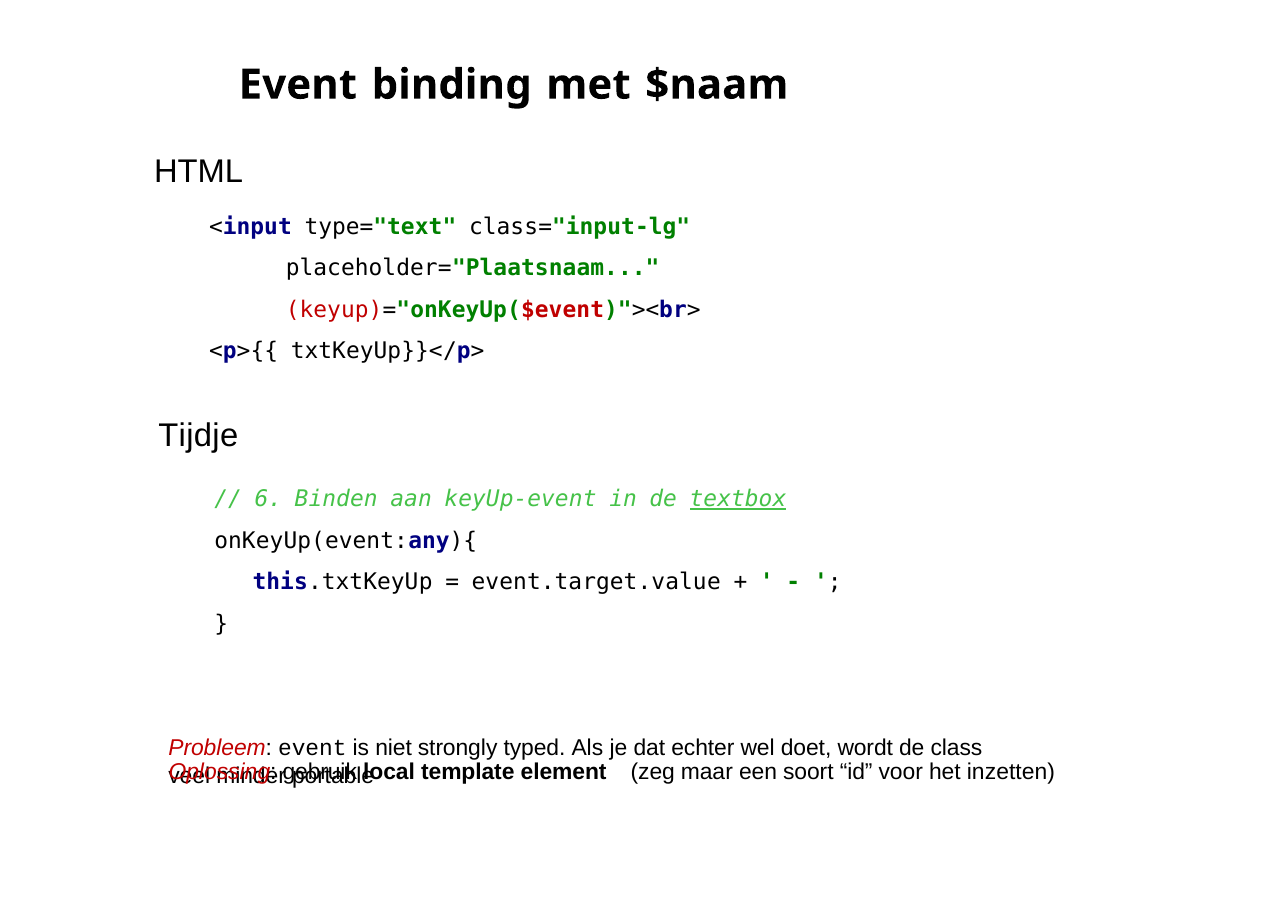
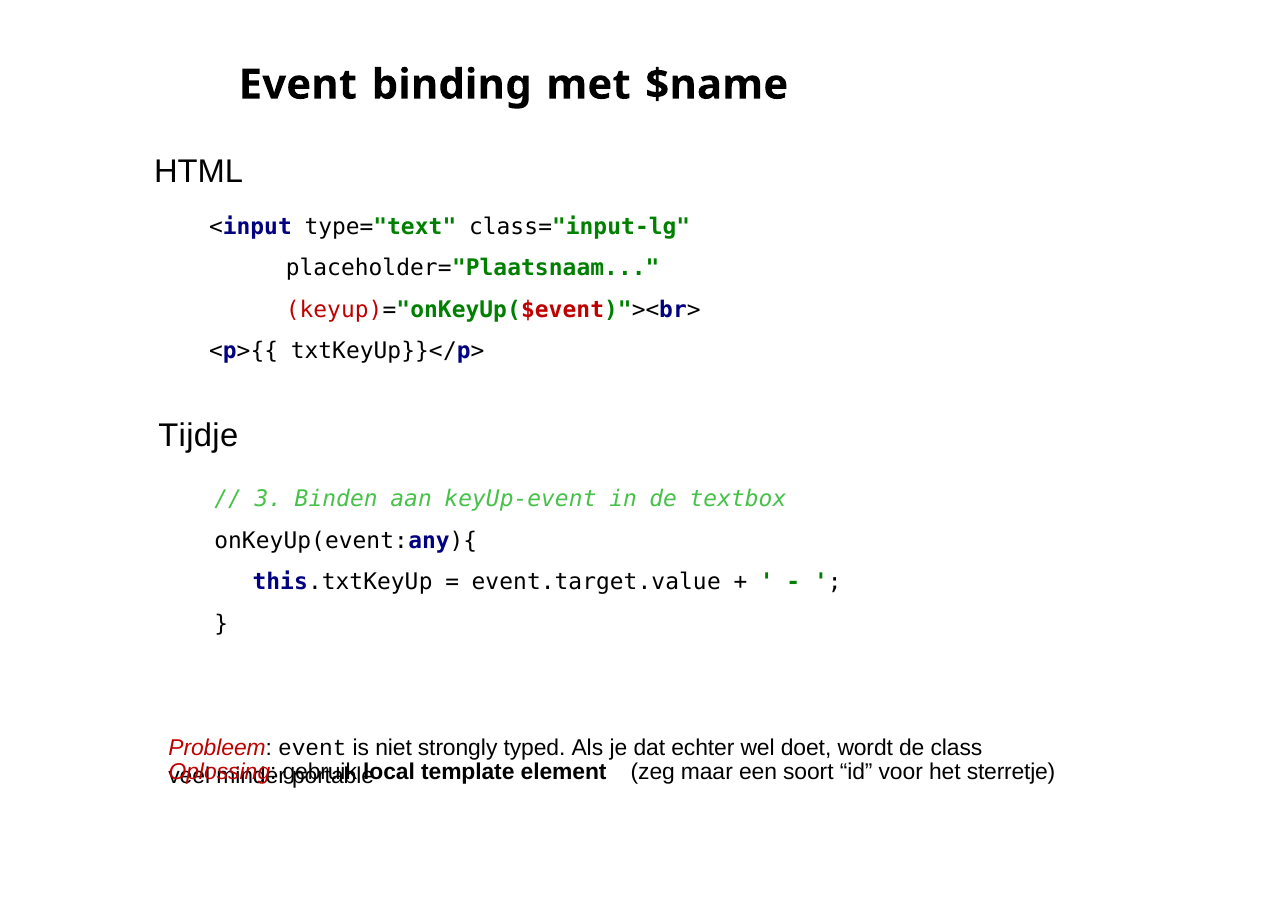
$naam: $naam -> $name (717, 85)
6: 6 -> 3 (268, 499)
textbox underline: present -> none (738, 499)
inzetten: inzetten -> sterretje (1011, 772)
